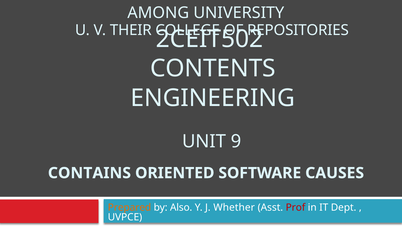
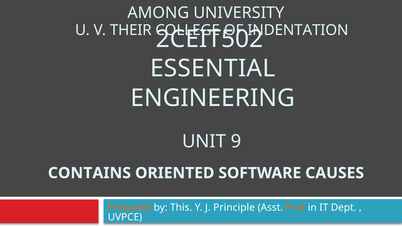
REPOSITORIES: REPOSITORIES -> INDENTATION (298, 30)
CONTENTS: CONTENTS -> ESSENTIAL (213, 69)
Also: Also -> This (181, 208)
Whether: Whether -> Principle (234, 208)
Prof colour: red -> orange (295, 208)
